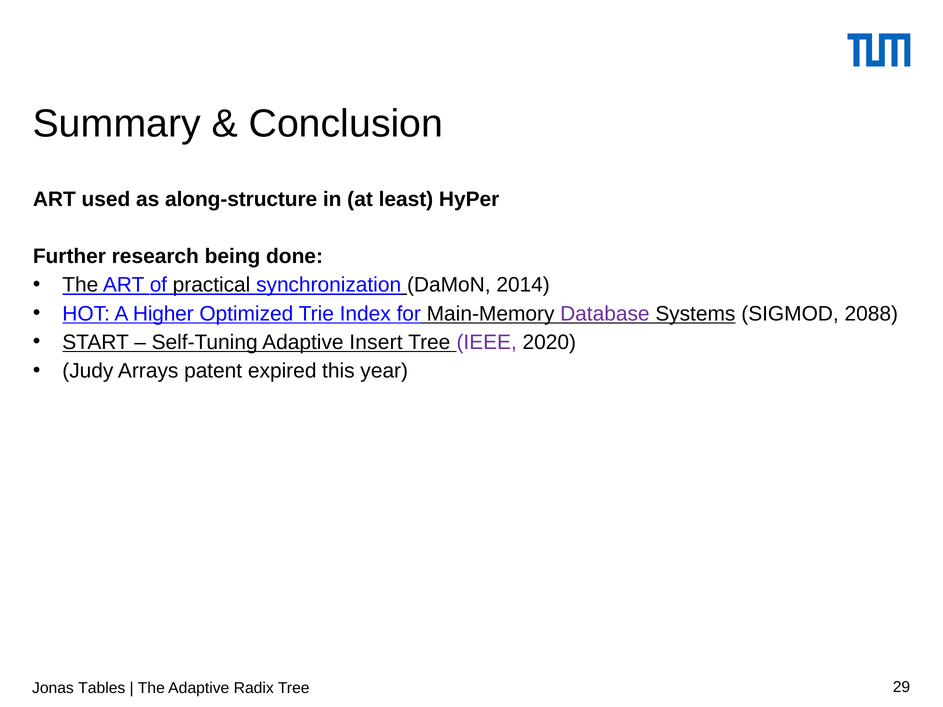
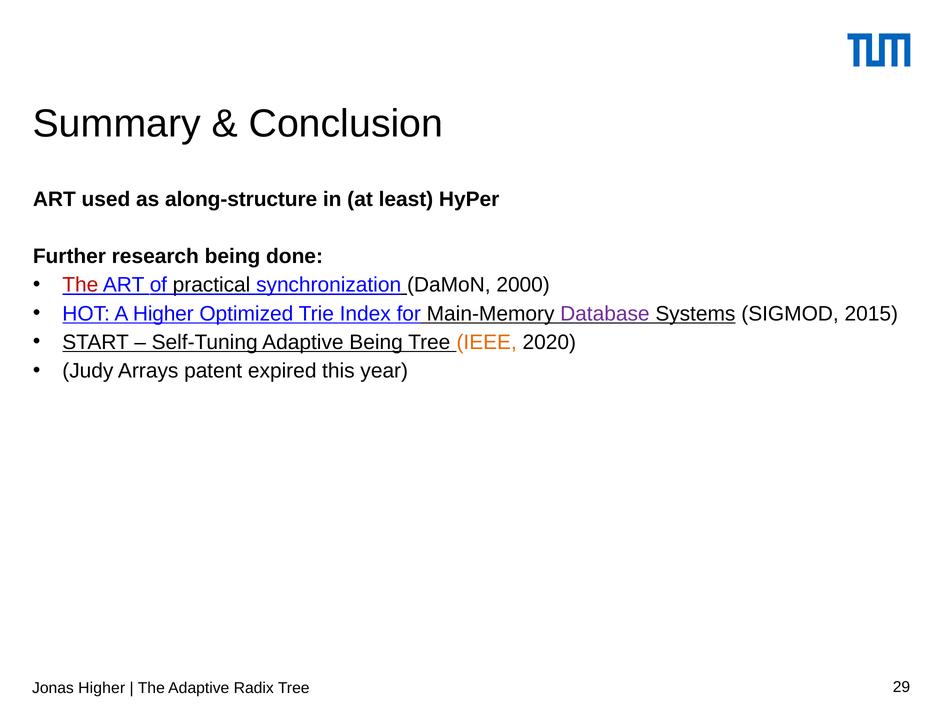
The colour: black -> red (80, 285)
2014: 2014 -> 2000 (523, 285)
2088: 2088 -> 2015 (871, 314)
Adaptive Insert: Insert -> Being (376, 342)
IEEE colour: purple -> orange (487, 342)
Jonas Tables: Tables -> Higher (102, 688)
